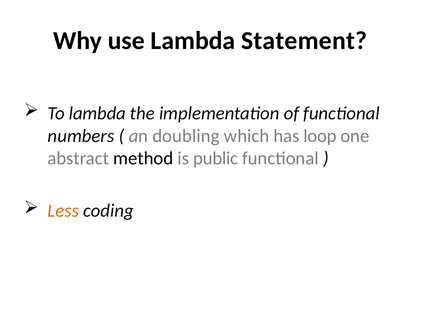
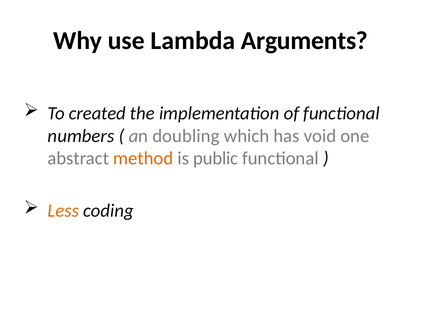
Statement: Statement -> Arguments (304, 41)
To lambda: lambda -> created (97, 113)
loop: loop -> void (320, 136)
method colour: black -> orange (143, 158)
